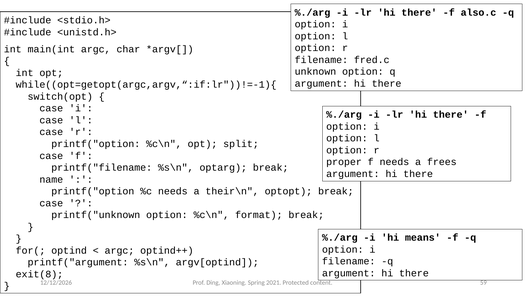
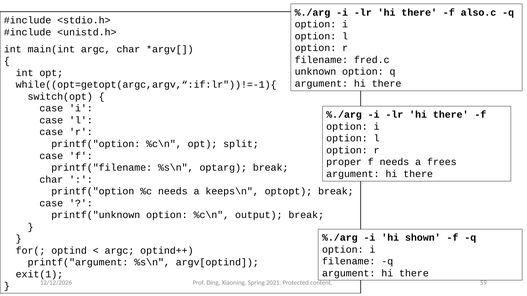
name: name -> char (51, 180)
their\n: their\n -> keeps\n (232, 192)
format: format -> output (259, 215)
means: means -> shown (423, 238)
exit(8: exit(8 -> exit(1 (39, 275)
